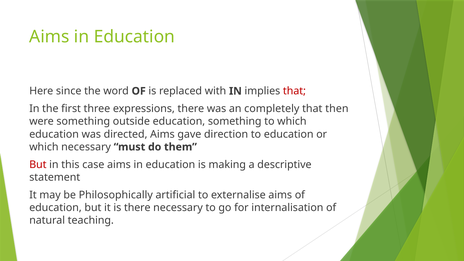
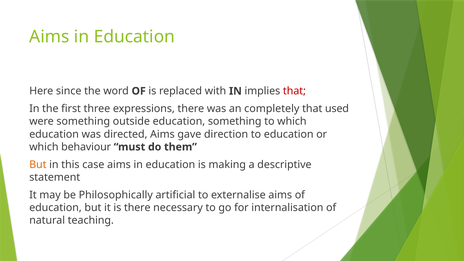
then: then -> used (337, 109)
which necessary: necessary -> behaviour (86, 147)
But colour: red -> orange (38, 165)
